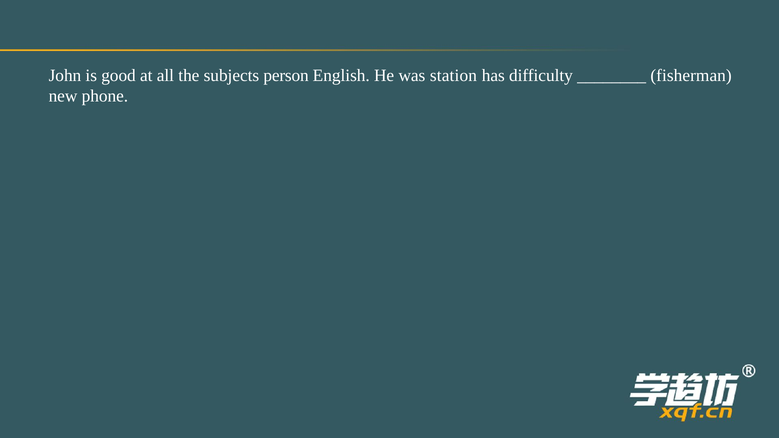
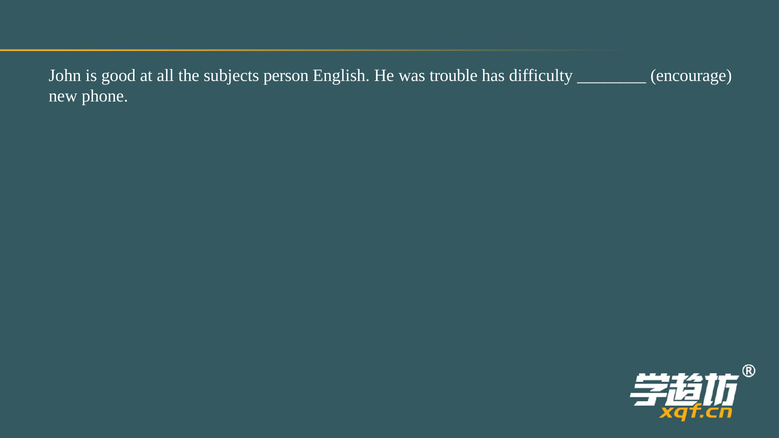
station: station -> trouble (454, 76)
fisherman: fisherman -> encourage (691, 76)
